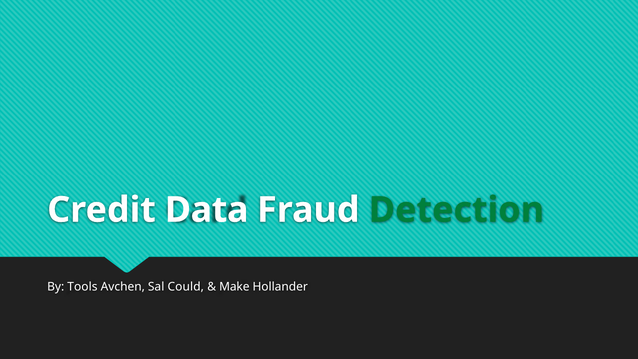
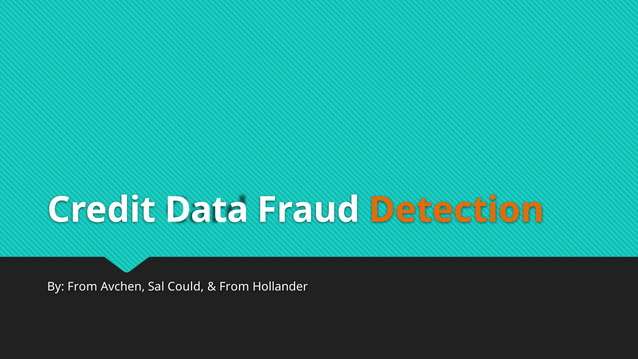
Detection colour: green -> orange (456, 210)
By Tools: Tools -> From (82, 287)
Make: Make -> From (234, 287)
